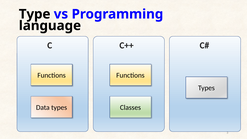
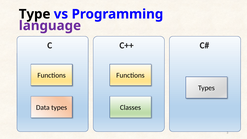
language colour: black -> purple (50, 26)
